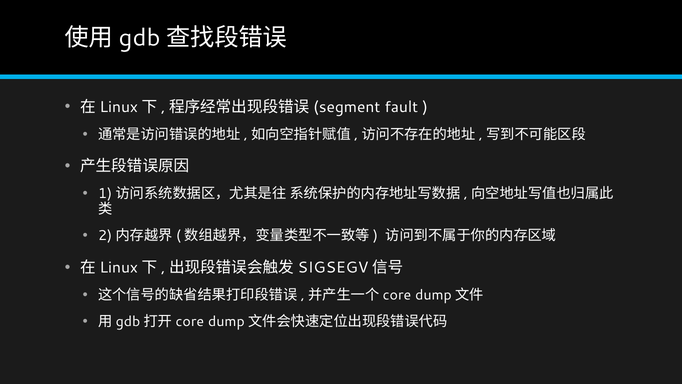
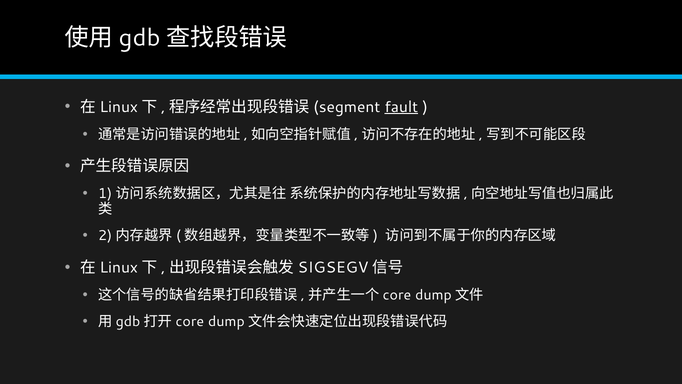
fault underline: none -> present (401, 107)
